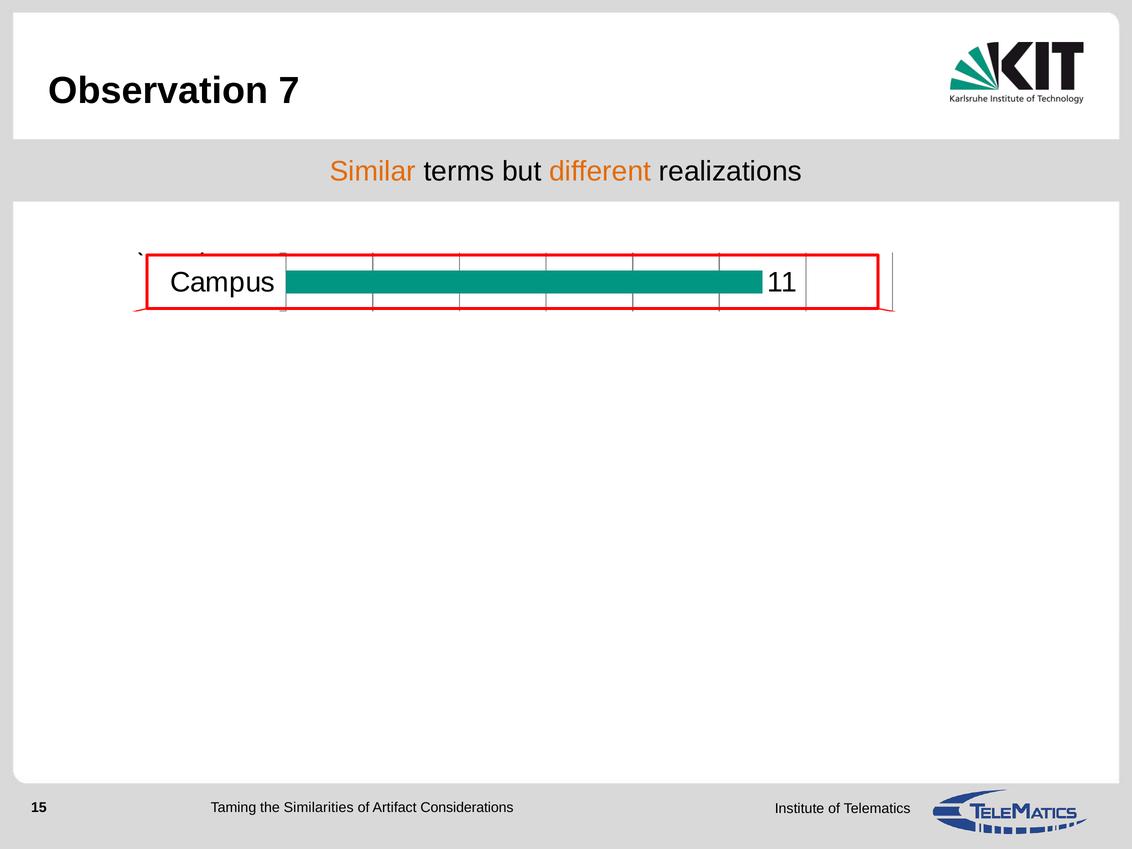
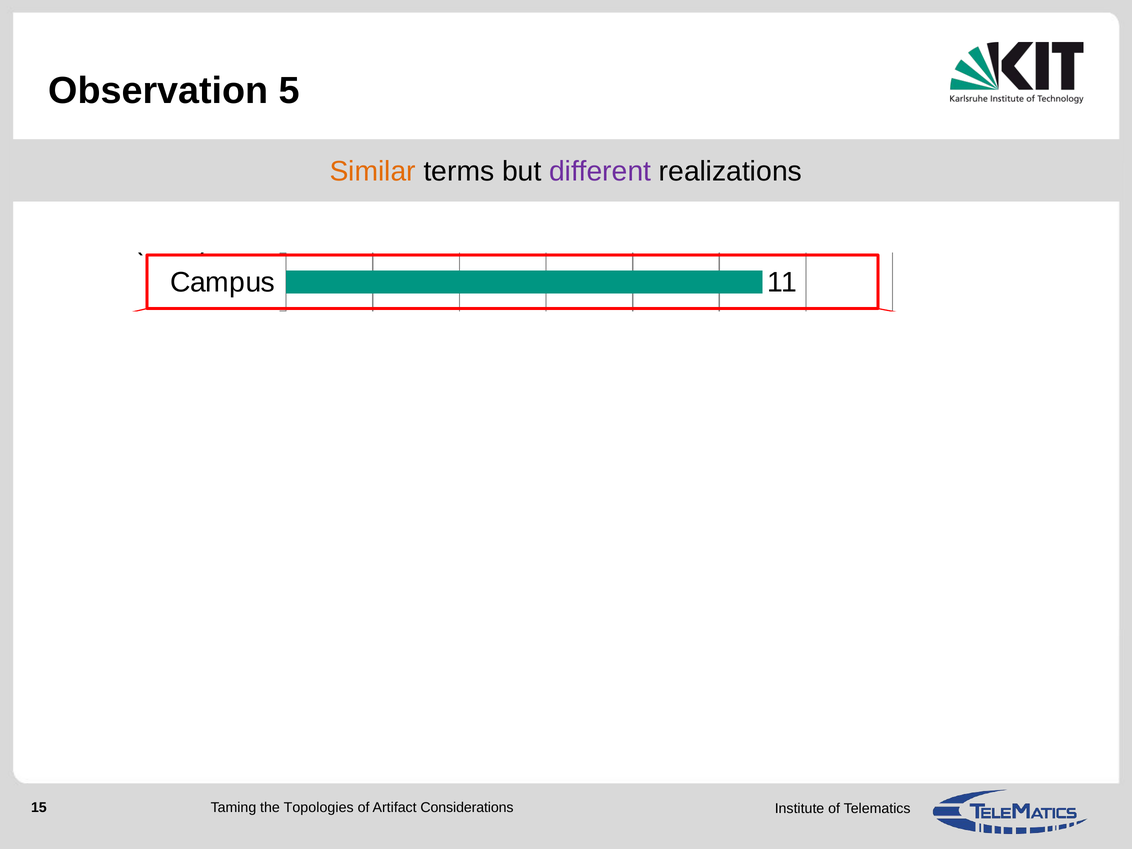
7: 7 -> 5 (289, 91)
different colour: orange -> purple (600, 172)
the Similarities: Similarities -> Topologies (319, 807)
